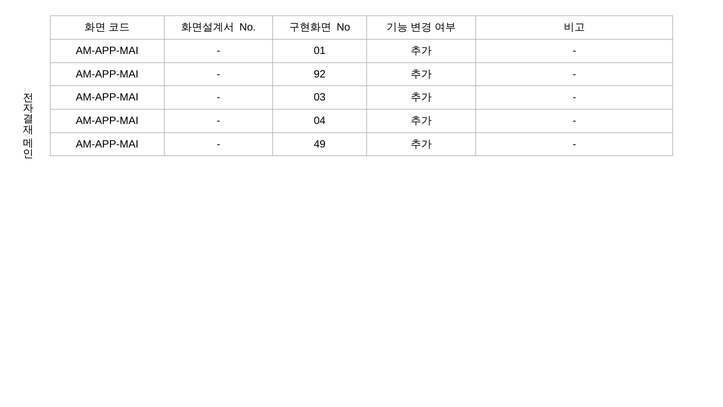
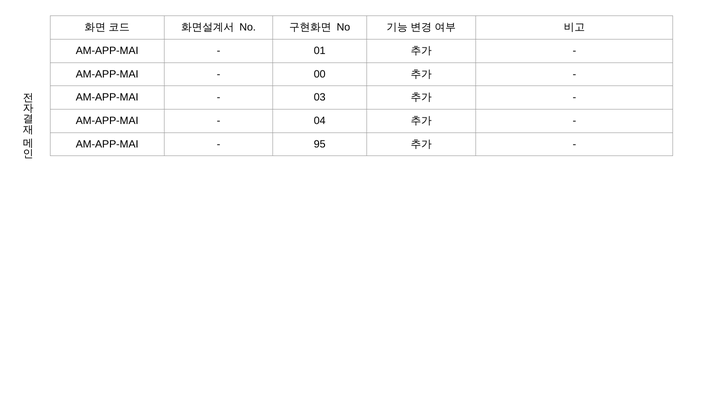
92: 92 -> 00 (320, 74)
49: 49 -> 95 (320, 144)
